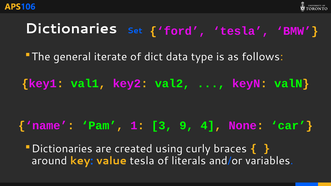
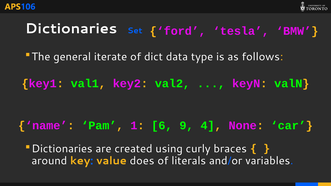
3: 3 -> 6 (162, 126)
value tesla: tesla -> does (142, 161)
